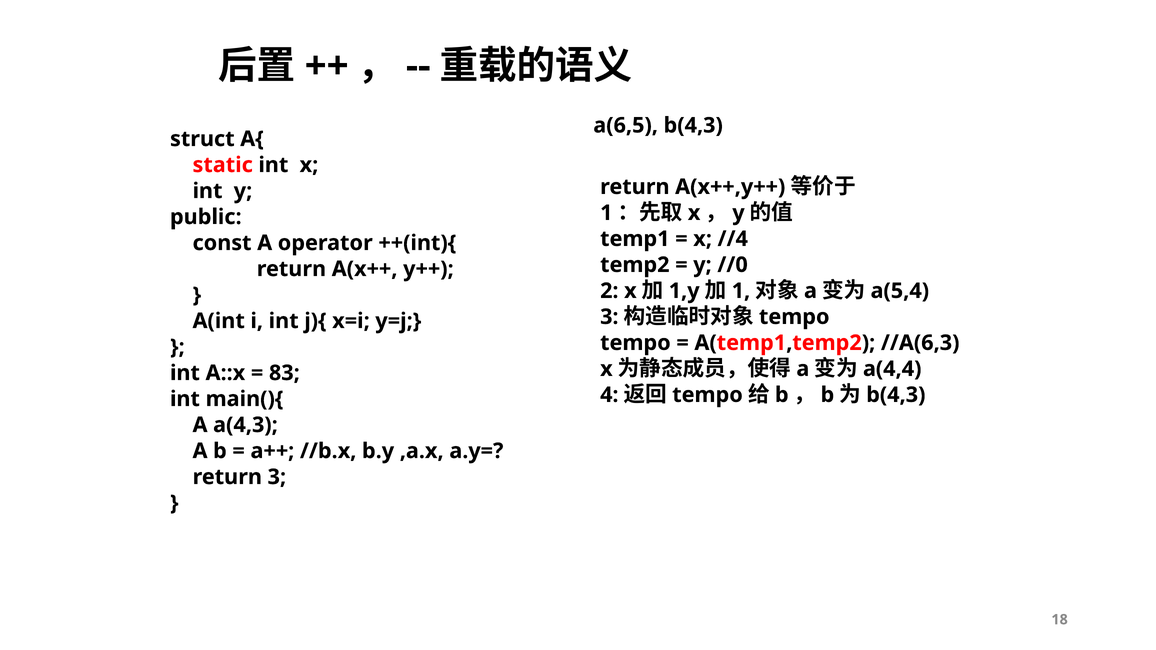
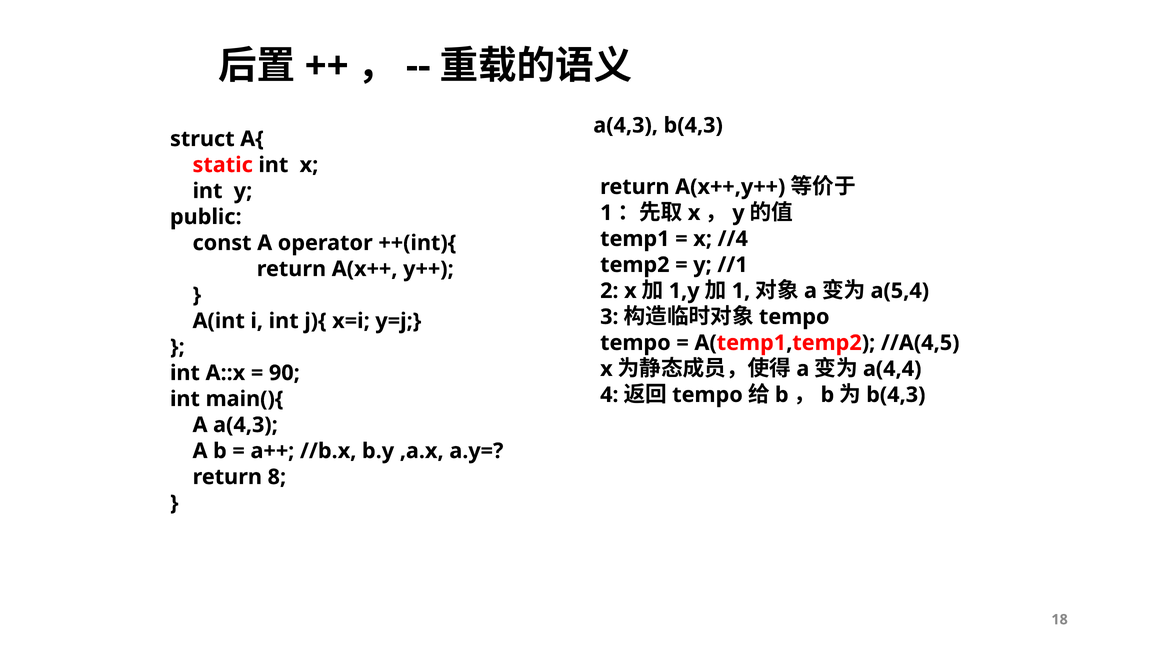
a(6,5: a(6,5 -> a(4,3 (626, 125)
//0: //0 -> //1 (733, 265)
//A(6,3: //A(6,3 -> //A(4,5 (920, 343)
83: 83 -> 90 (284, 373)
return 3: 3 -> 8 (277, 477)
